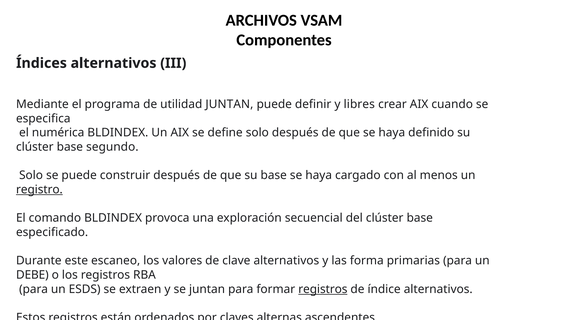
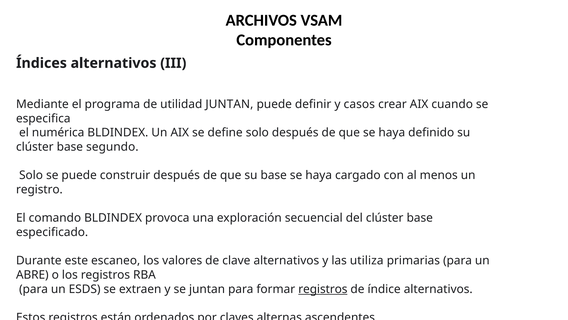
libres: libres -> casos (359, 104)
registro underline: present -> none (39, 189)
forma: forma -> utiliza (367, 260)
DEBE: DEBE -> ABRE (32, 275)
